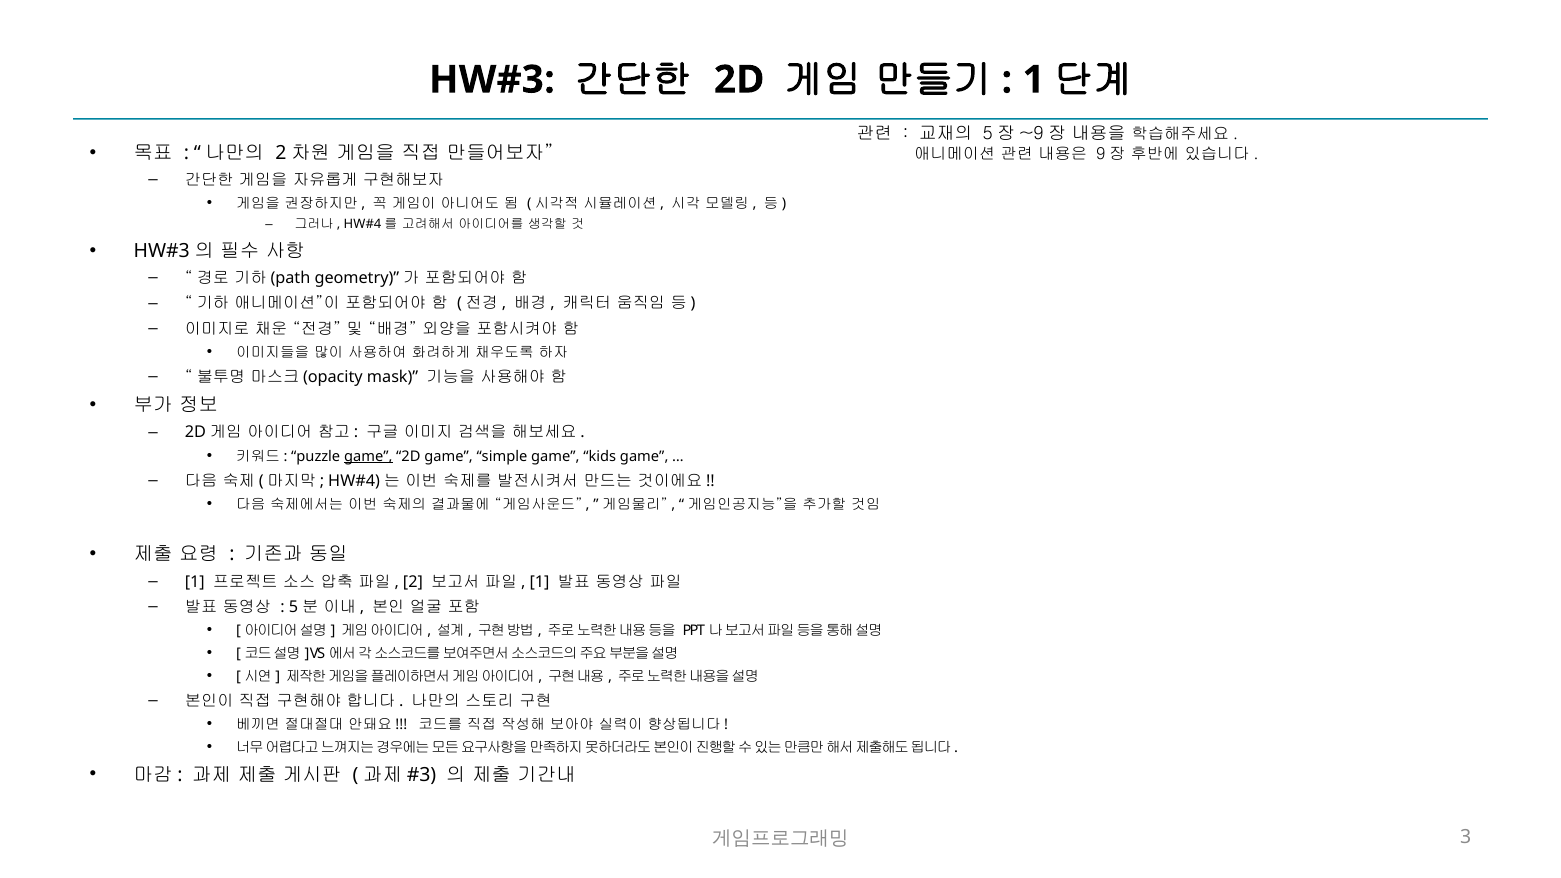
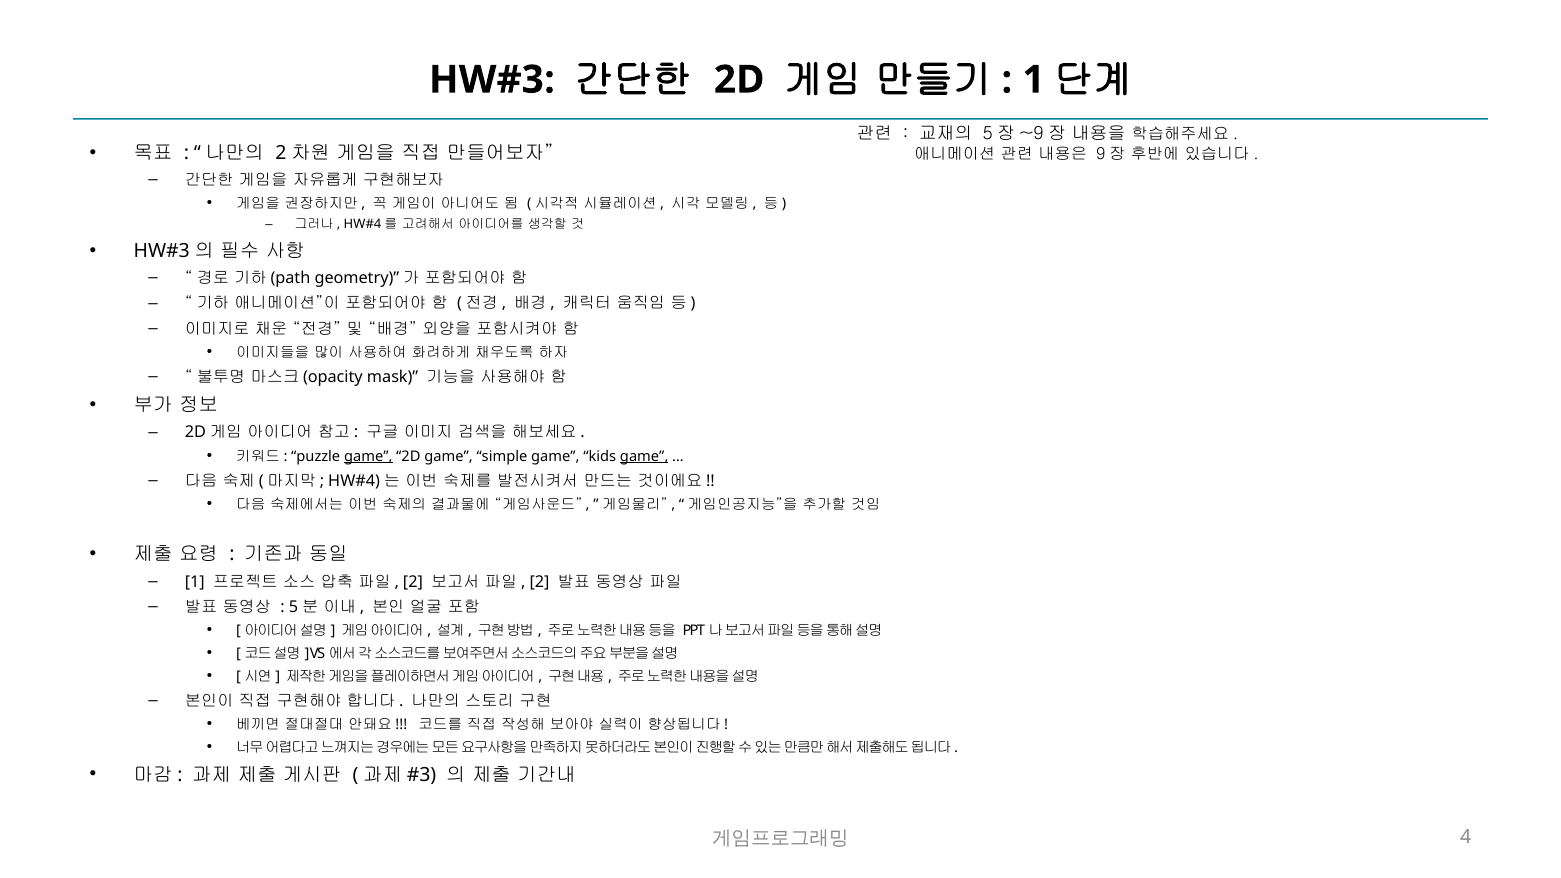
game underline: none -> present (644, 456)
1: 1 -> 2 (540, 582)
3: 3 -> 4 (1466, 837)
